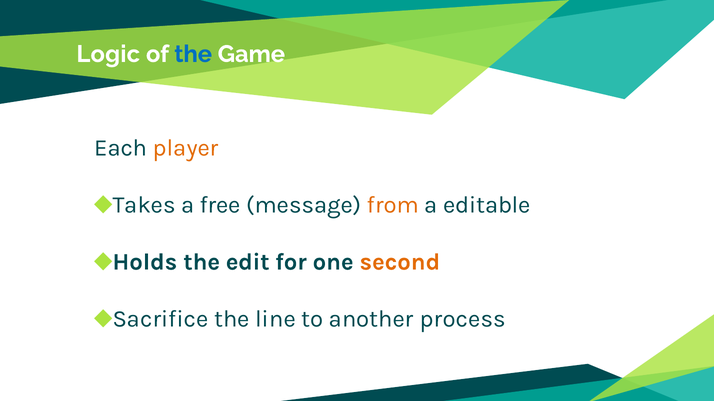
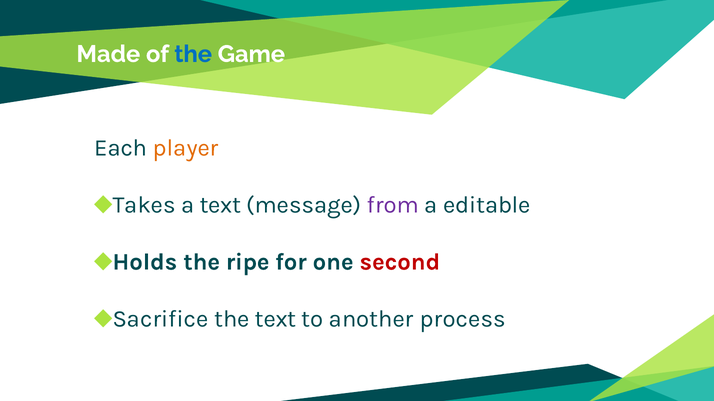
Logic: Logic -> Made (108, 54)
a free: free -> text (220, 205)
from colour: orange -> purple (393, 205)
edit: edit -> ripe (248, 262)
second colour: orange -> red (400, 262)
the line: line -> text (276, 319)
